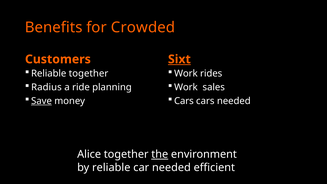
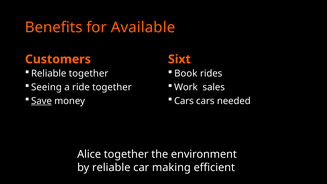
Crowded: Crowded -> Available (143, 27)
Sixt underline: present -> none (179, 59)
Work: Work -> Book (186, 74)
Radius: Radius -> Seeing (46, 87)
ride planning: planning -> together (112, 87)
the underline: present -> none (160, 154)
car needed: needed -> making (171, 167)
